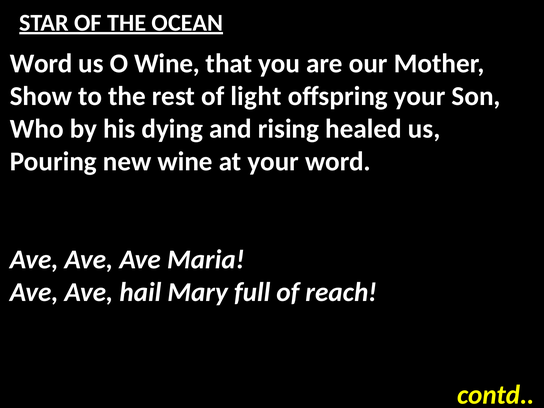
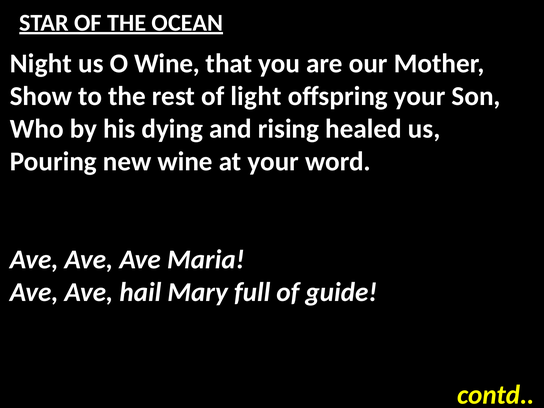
Word: Word -> Night (41, 64)
reach: reach -> guide (341, 292)
